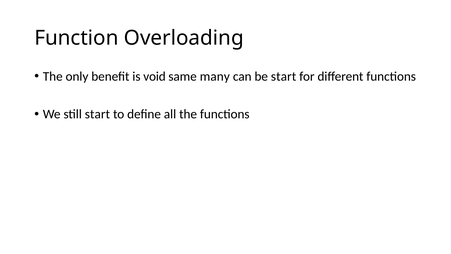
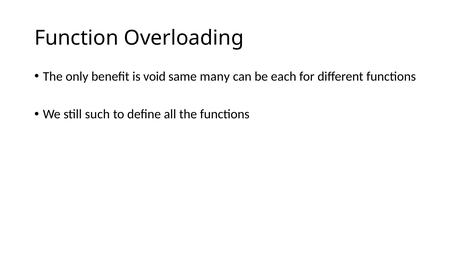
be start: start -> each (284, 76)
still start: start -> such (97, 114)
